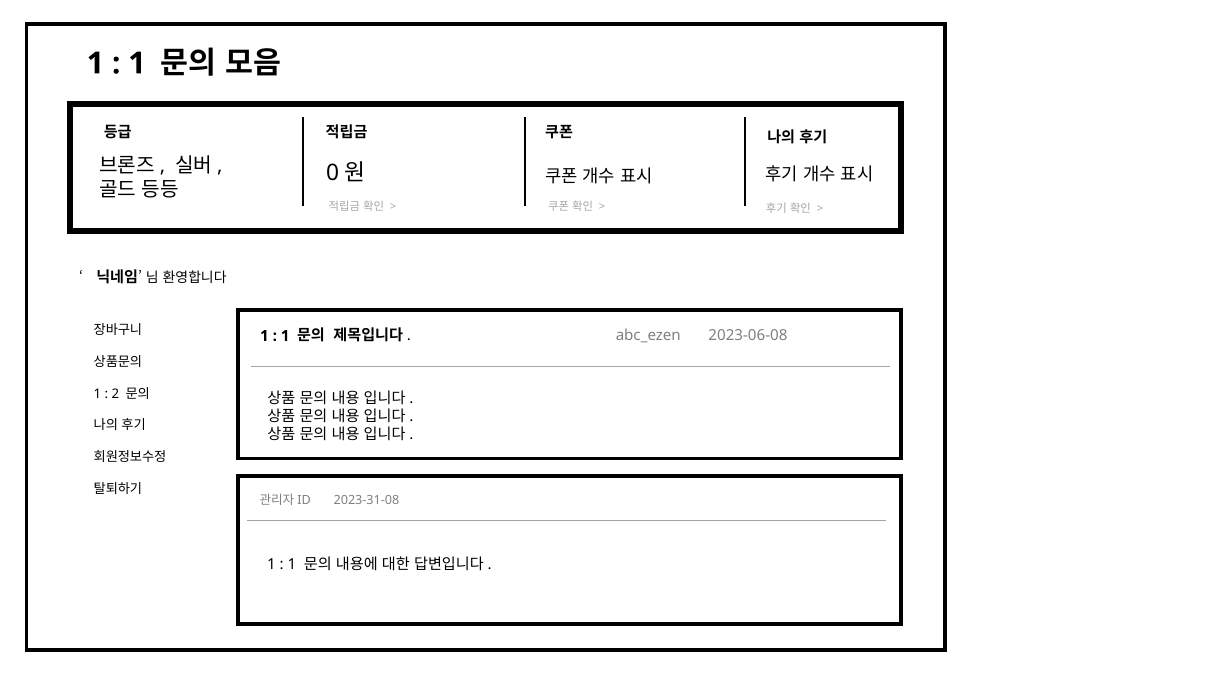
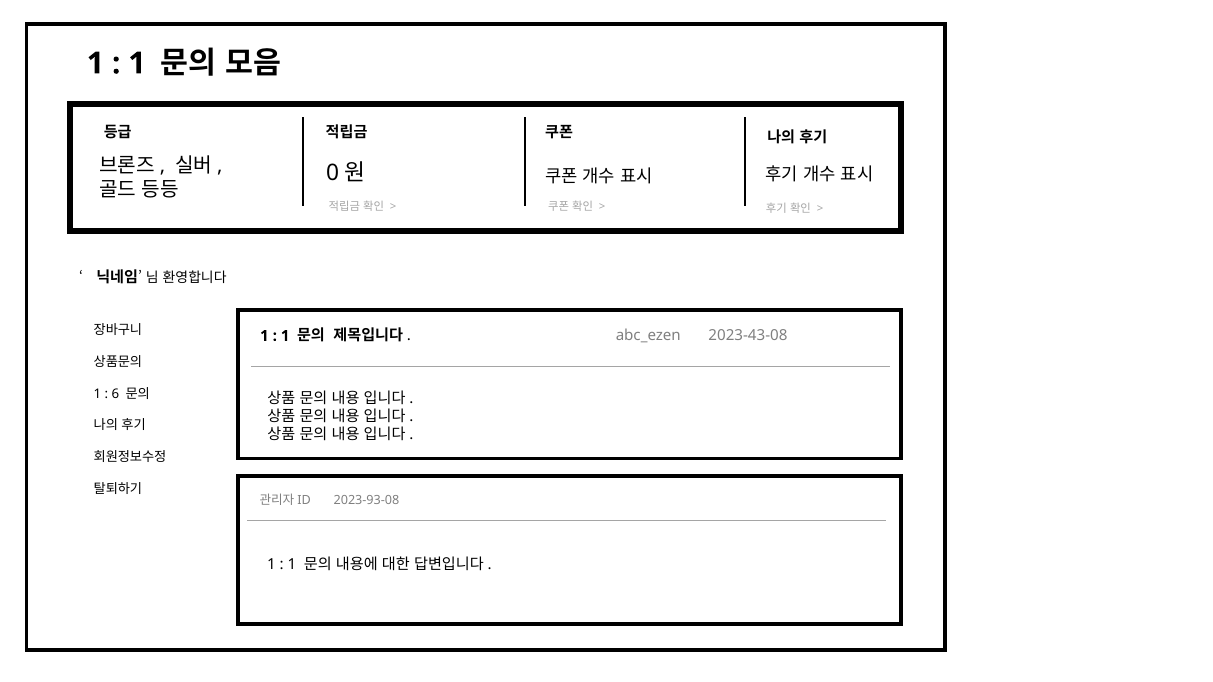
2023-06-08: 2023-06-08 -> 2023-43-08 (748, 336)
2: 2 -> 6 (115, 394)
2023-31-08: 2023-31-08 -> 2023-93-08 (366, 500)
